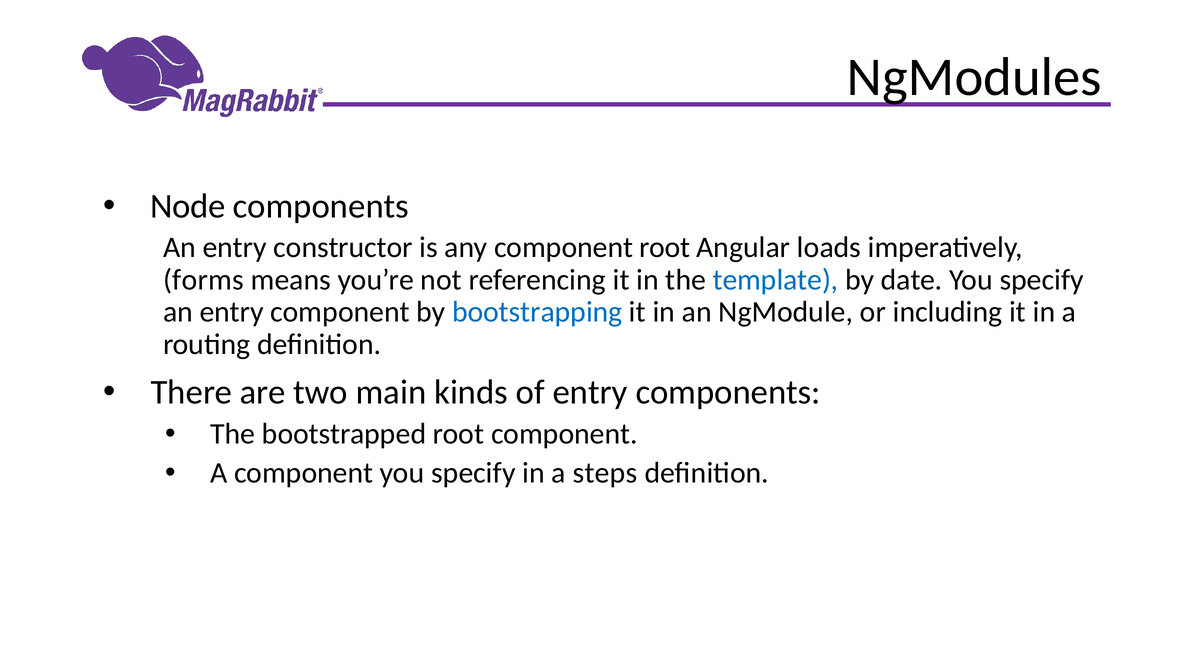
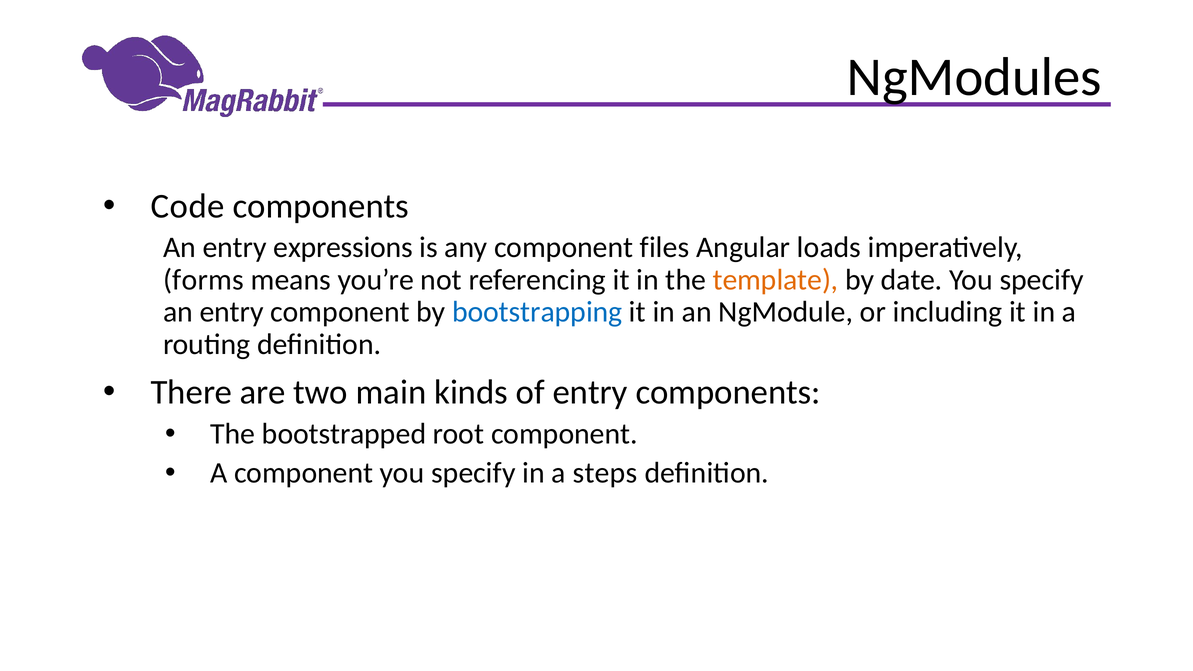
Node: Node -> Code (188, 206)
constructor: constructor -> expressions (343, 248)
component root: root -> files (665, 248)
template colour: blue -> orange (776, 280)
